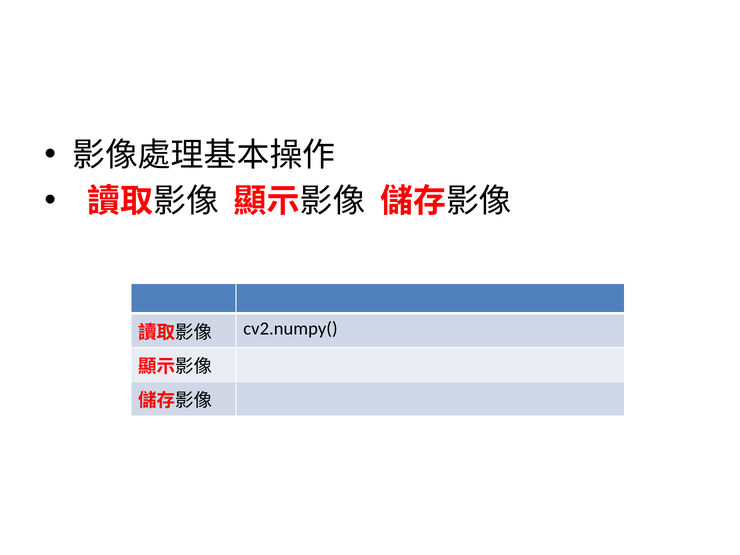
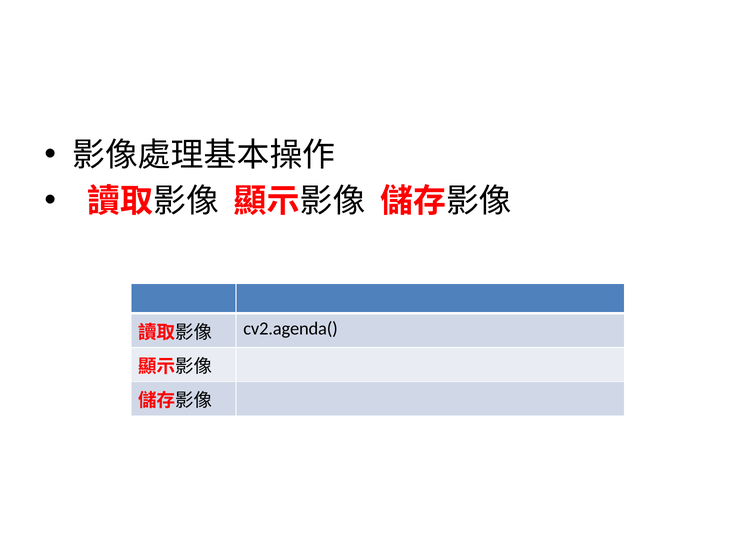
cv2.numpy(: cv2.numpy( -> cv2.agenda( (291, 329)
